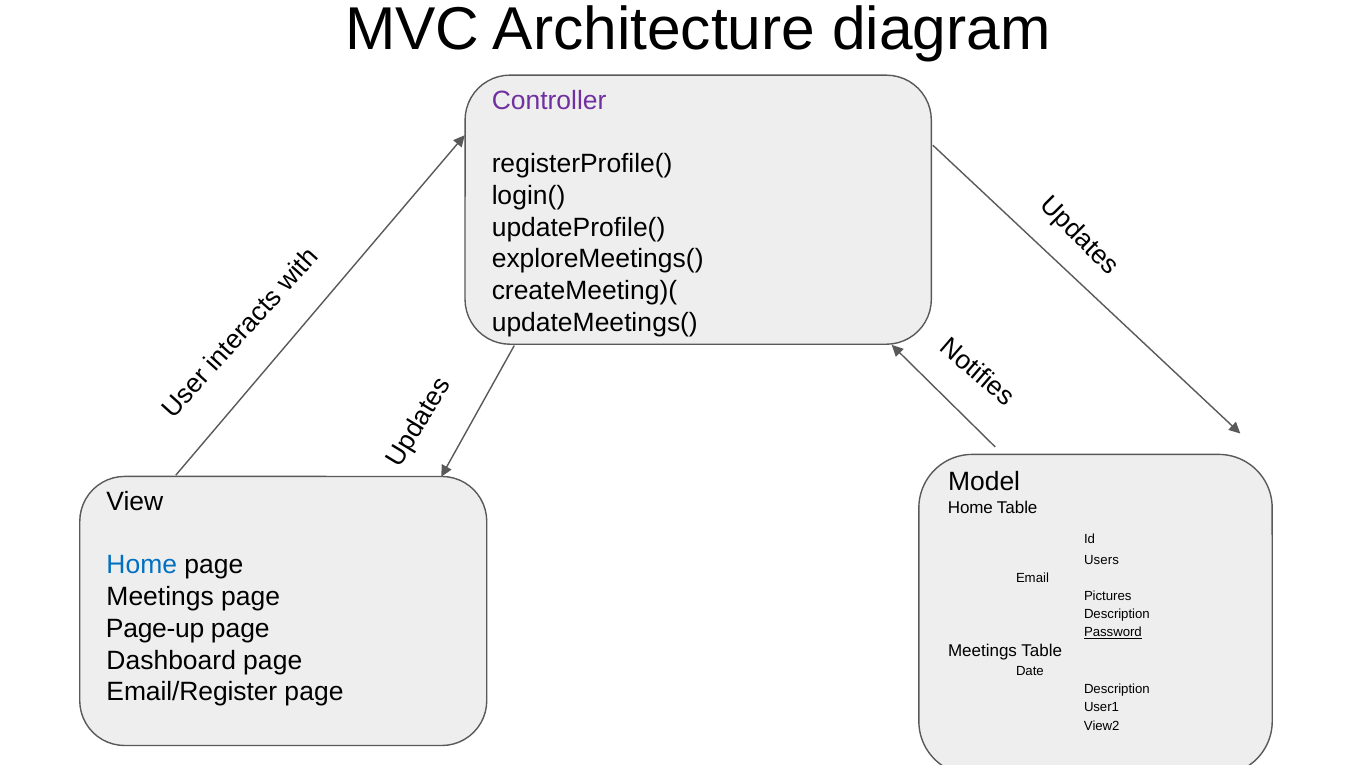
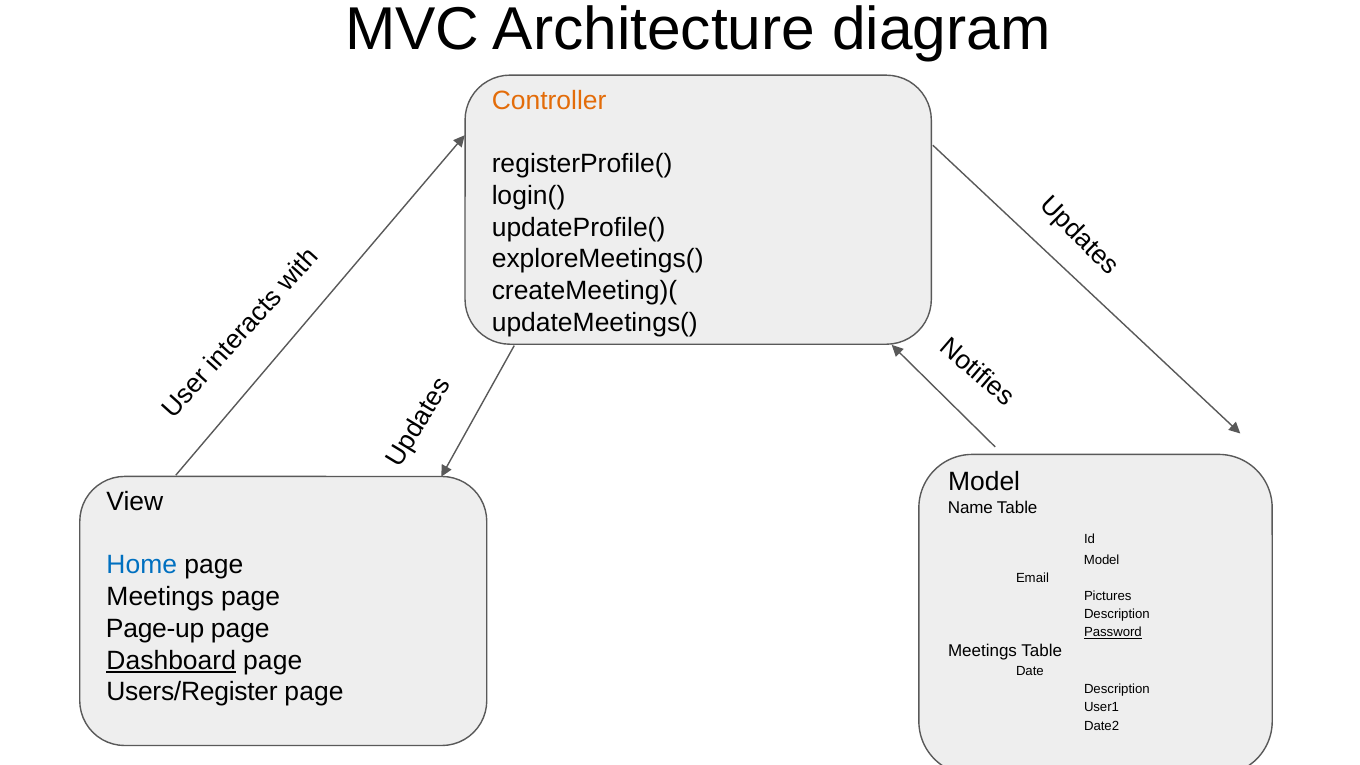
Controller colour: purple -> orange (549, 100)
Home: Home -> Name (970, 508)
Users: Users -> Model (1102, 560)
Dashboard underline: none -> present (171, 660)
Email/Register: Email/Register -> Users/Register (192, 692)
View2: View2 -> Date2 (1102, 726)
